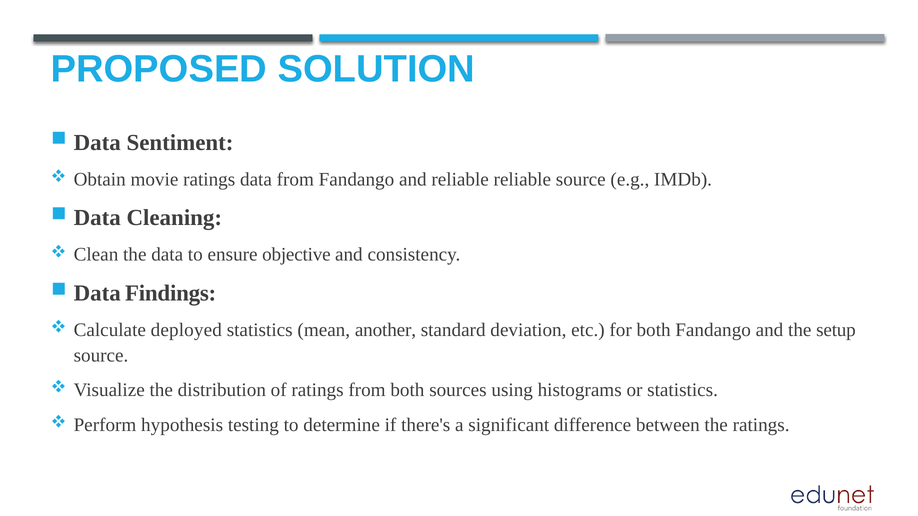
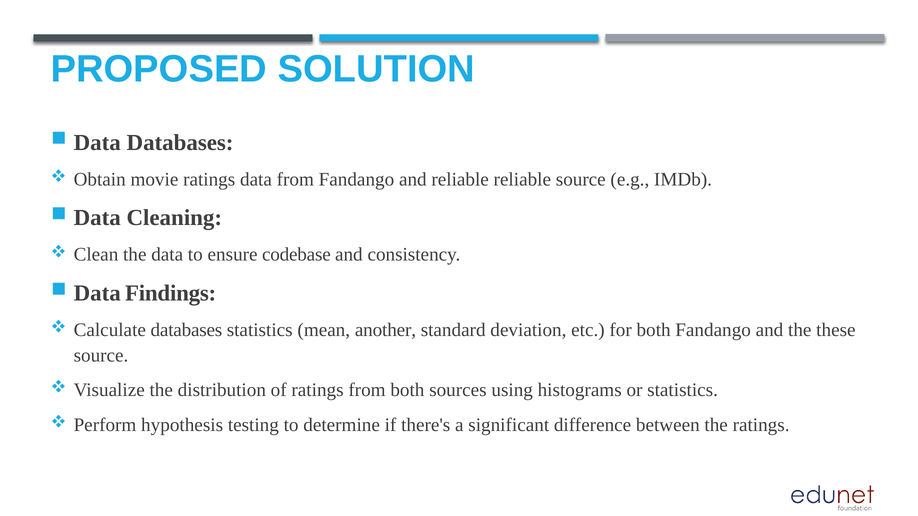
Data Sentiment: Sentiment -> Databases (180, 143)
objective: objective -> codebase (296, 255)
Calculate deployed: deployed -> databases (186, 330)
setup: setup -> these (836, 330)
